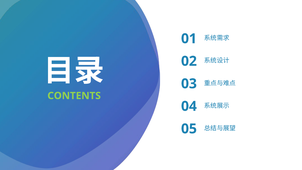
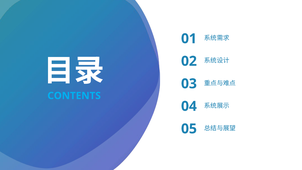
CONTENTS colour: light green -> light blue (74, 96)
